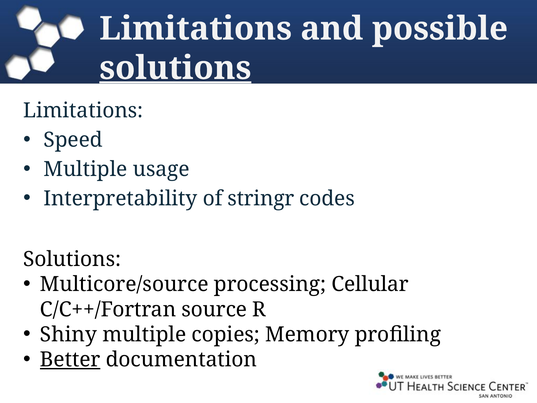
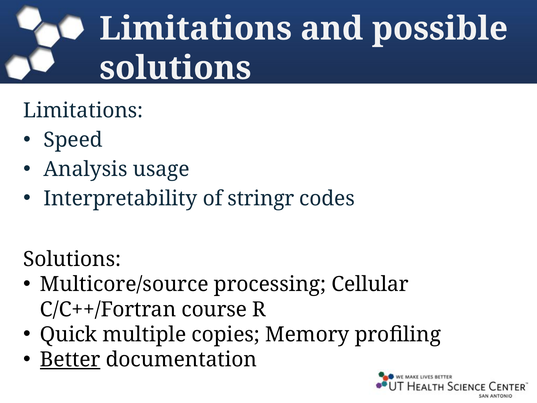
solutions underline: present -> none (175, 68)
Multiple: Multiple -> Analysis (85, 169)
source: source -> course (214, 309)
Shiny: Shiny -> Quick (69, 334)
